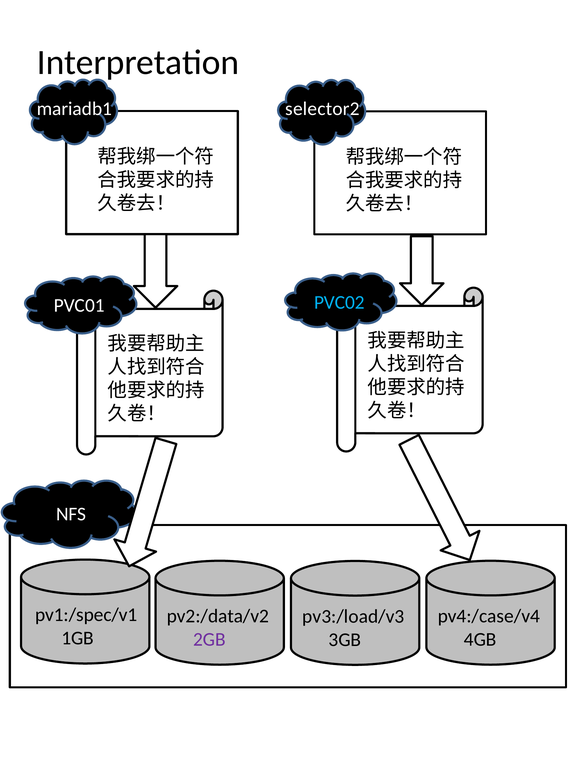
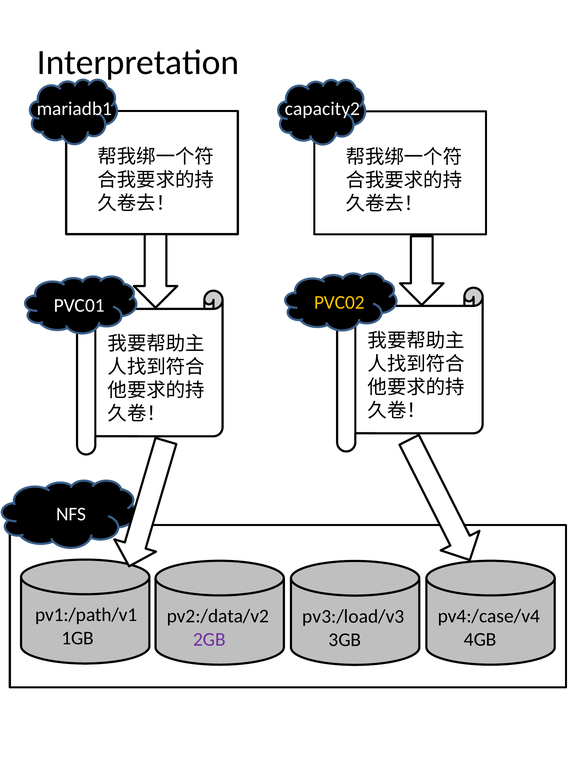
selector2: selector2 -> capacity2 (323, 109)
PVC02 colour: light blue -> yellow (339, 303)
pv1:/spec/v1: pv1:/spec/v1 -> pv1:/path/v1 (86, 615)
